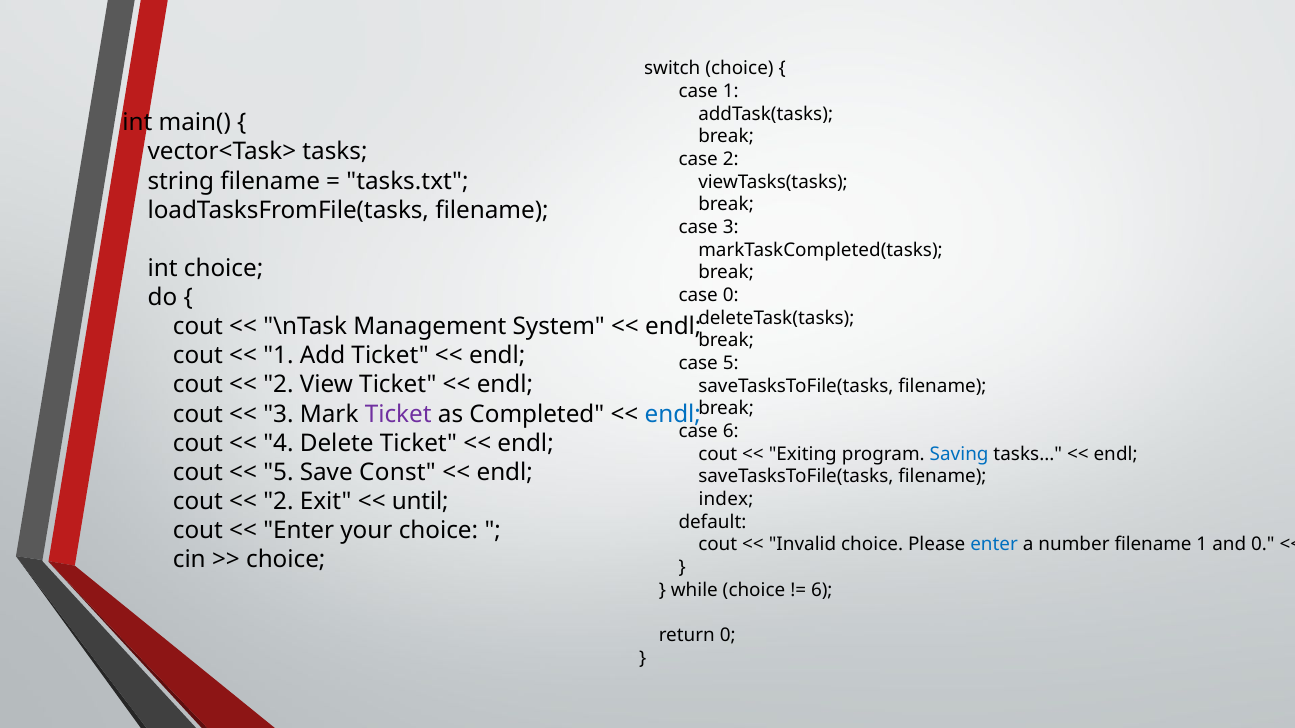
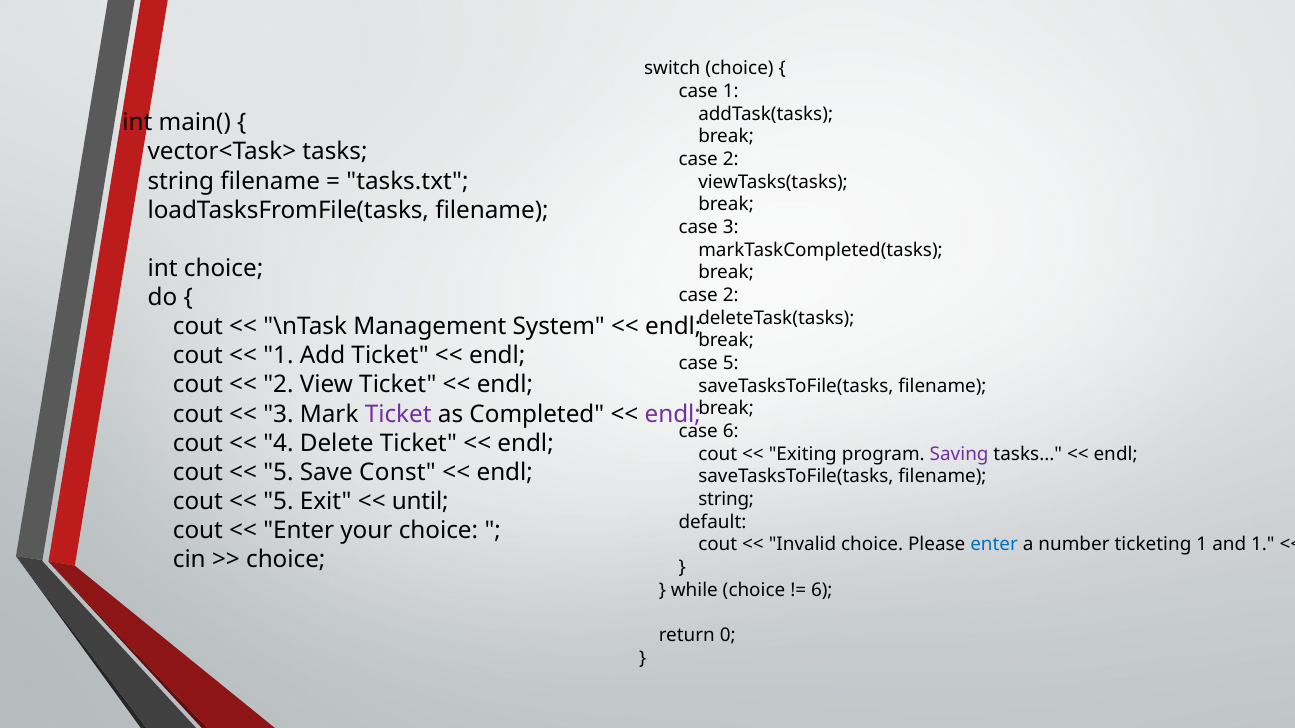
0: 0 -> 2 (731, 295)
endl colour: blue -> purple (673, 414)
Saving colour: blue -> purple (959, 454)
index: index -> string (726, 500)
2: 2 -> 5 (278, 502)
number filename: filename -> ticketing (1153, 545)
and 0: 0 -> 1 (1263, 545)
